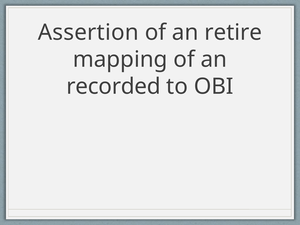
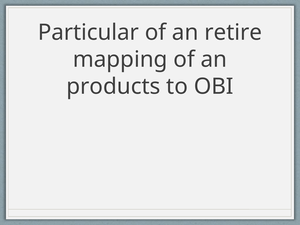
Assertion: Assertion -> Particular (88, 33)
recorded: recorded -> products (113, 87)
